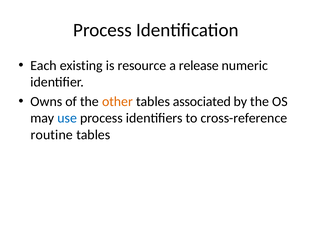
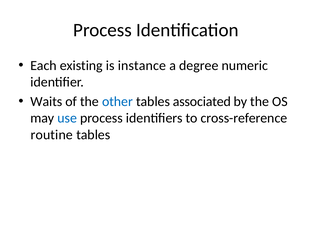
resource: resource -> instance (142, 65)
release: release -> degree (199, 65)
Owns: Owns -> Waits (46, 102)
other colour: orange -> blue (117, 102)
